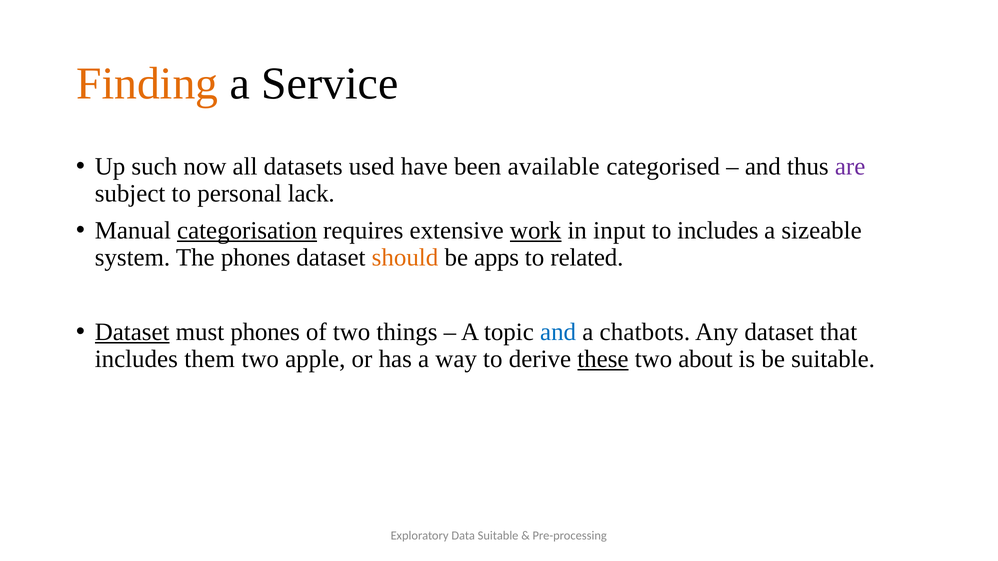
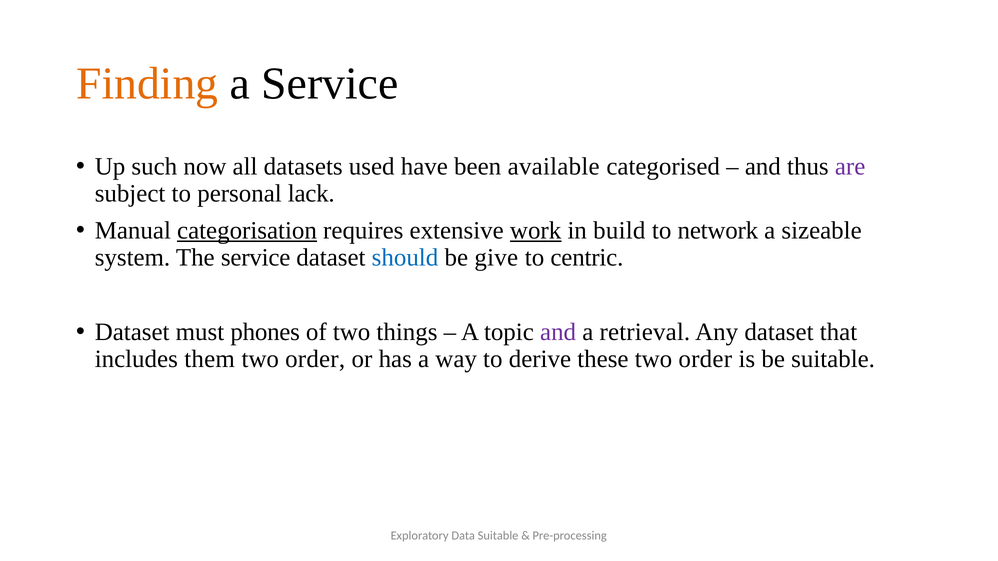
input: input -> build (619, 231)
to includes: includes -> network (718, 231)
The phones: phones -> service (256, 258)
should colour: orange -> blue (405, 258)
apps: apps -> give (496, 258)
related: related -> centric (587, 258)
Dataset underline: present -> none (132, 332)
and colour: blue -> purple (558, 332)
chatbots: chatbots -> retrieval (645, 332)
apple: apple -> order (315, 359)
these underline: present -> none (603, 359)
about: about -> order (705, 359)
